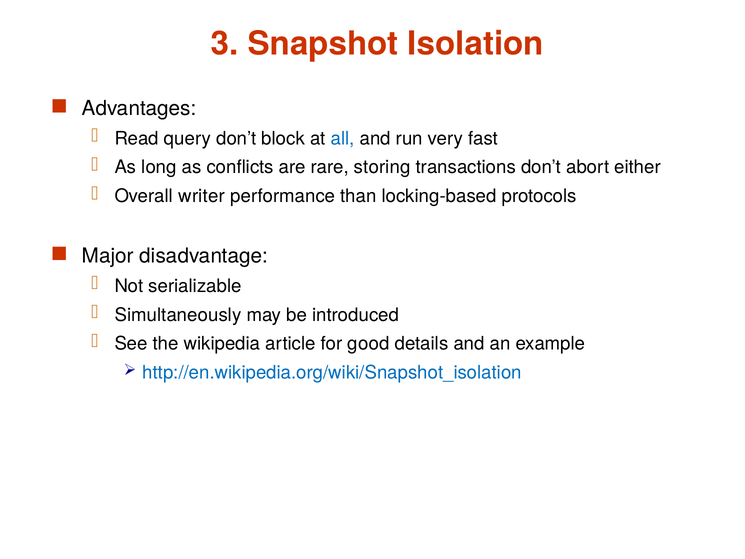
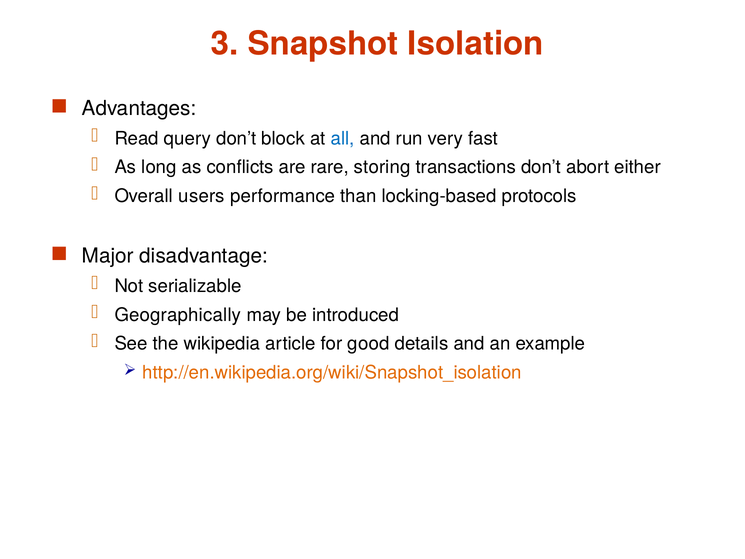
writer: writer -> users (202, 196)
Simultaneously: Simultaneously -> Geographically (178, 315)
http://en.wikipedia.org/wiki/Snapshot_isolation colour: blue -> orange (332, 372)
